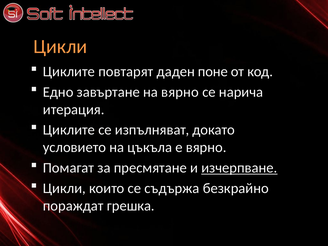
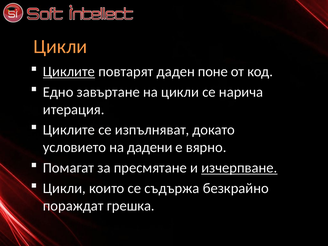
Циклите underline: none -> present (69, 72)
на вярно: вярно -> цикли (180, 92)
цъкъла: цъкъла -> дадени (150, 147)
